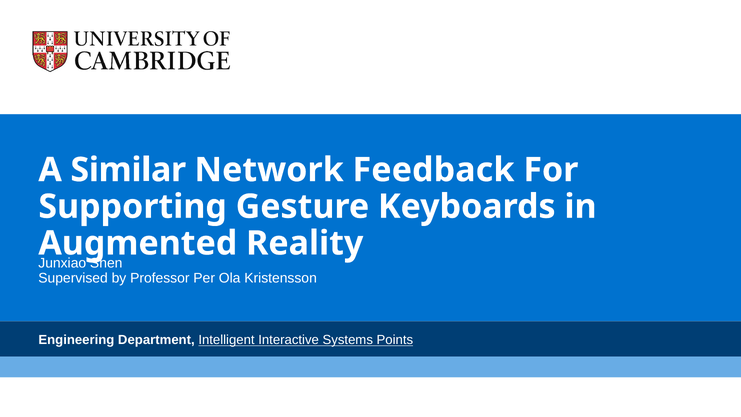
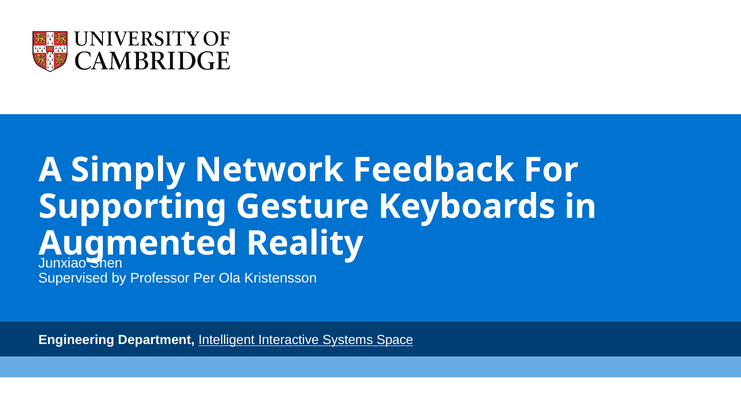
Similar: Similar -> Simply (128, 170)
Points: Points -> Space (395, 340)
